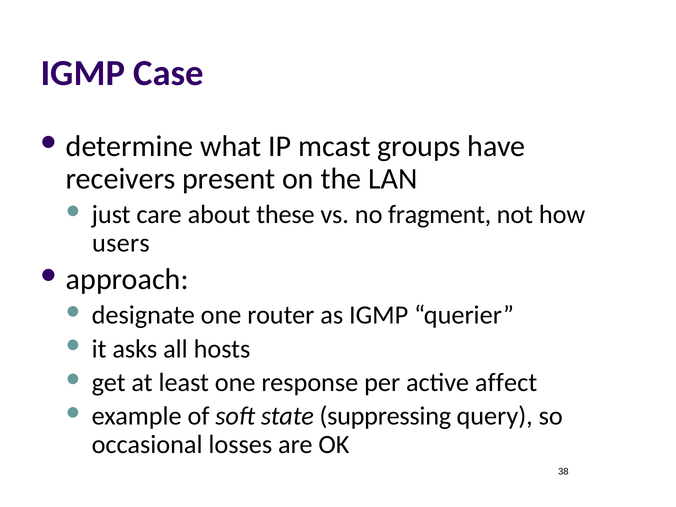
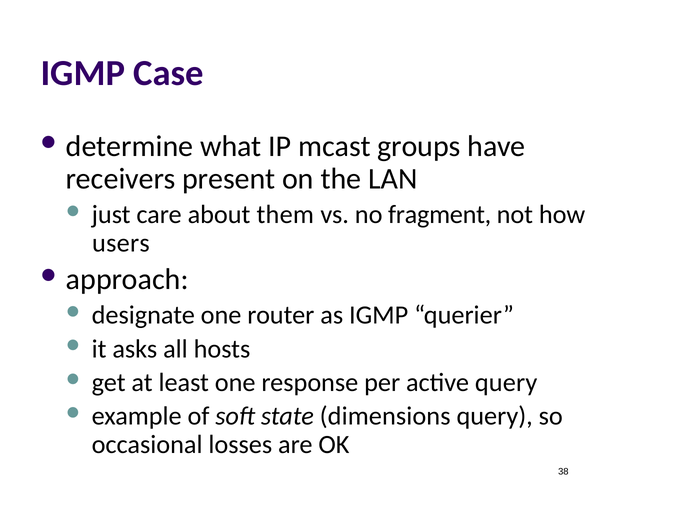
these: these -> them (285, 215)
active affect: affect -> query (506, 383)
suppressing: suppressing -> dimensions (385, 416)
